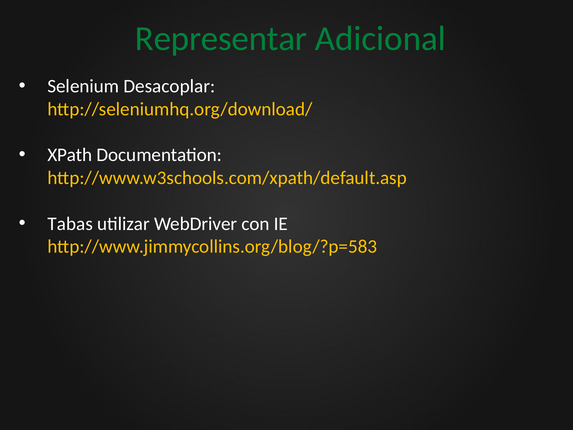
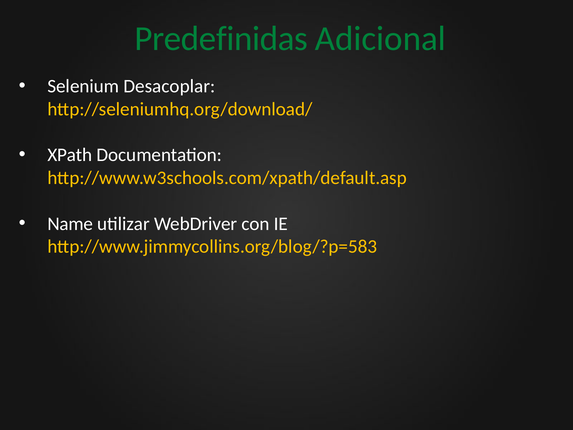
Representar: Representar -> Predefinidas (221, 39)
Tabas: Tabas -> Name (70, 224)
